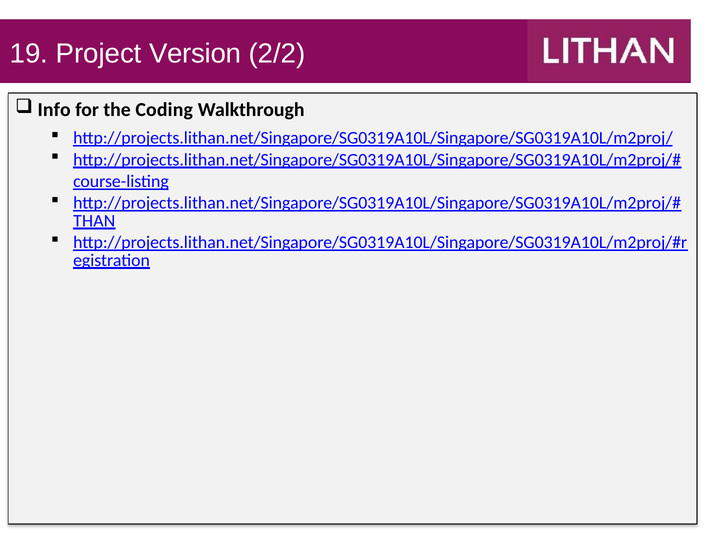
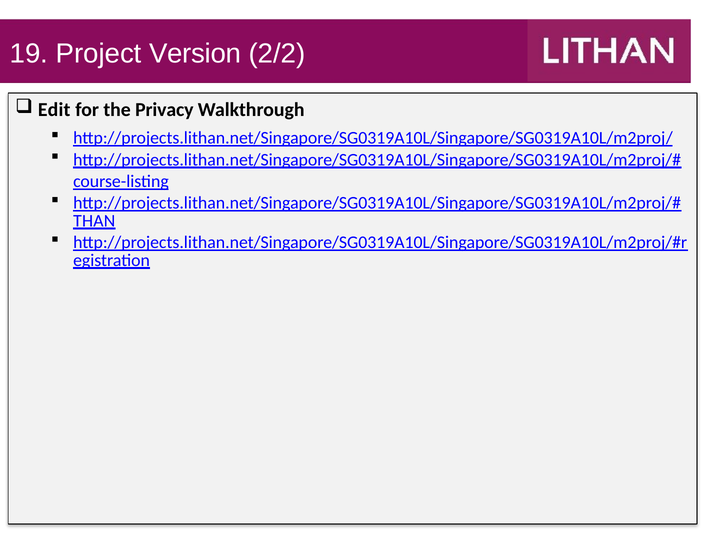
Info: Info -> Edit (54, 110)
Coding: Coding -> Privacy (164, 110)
